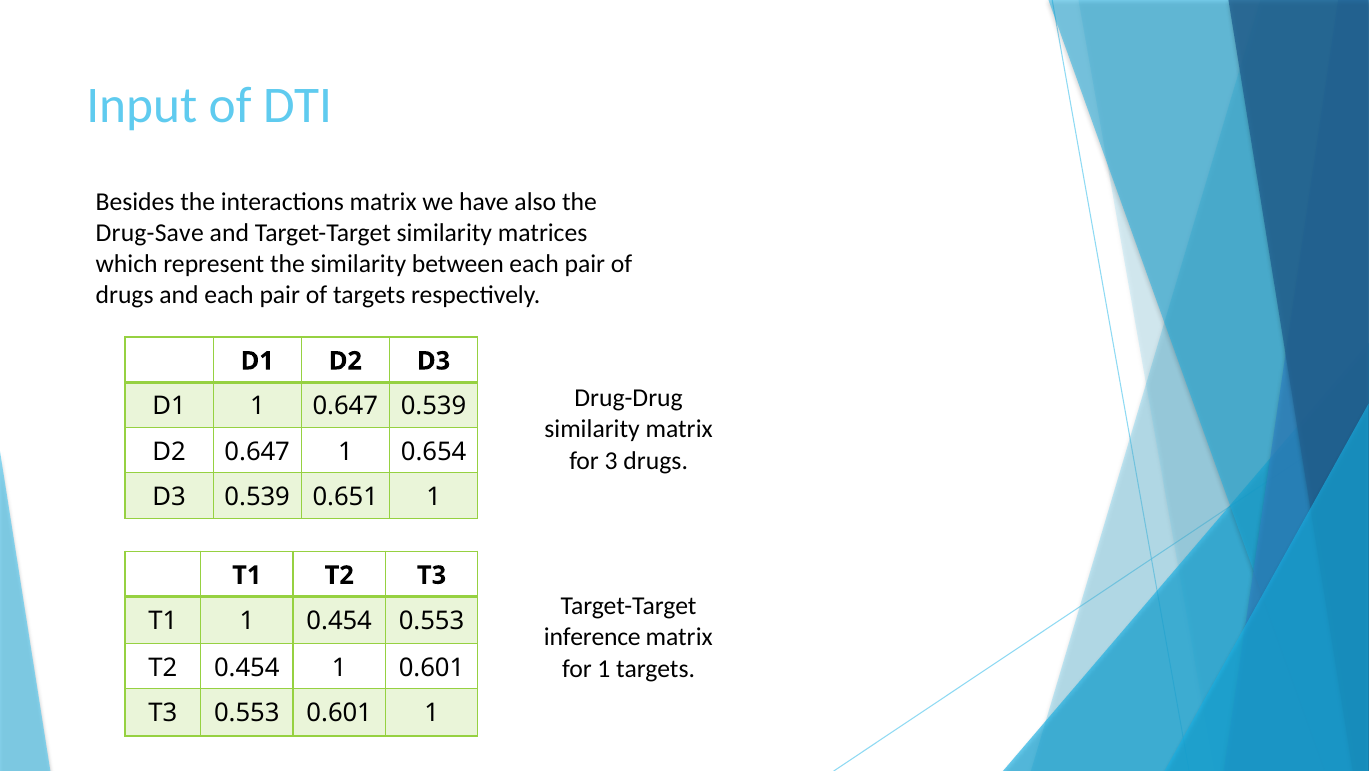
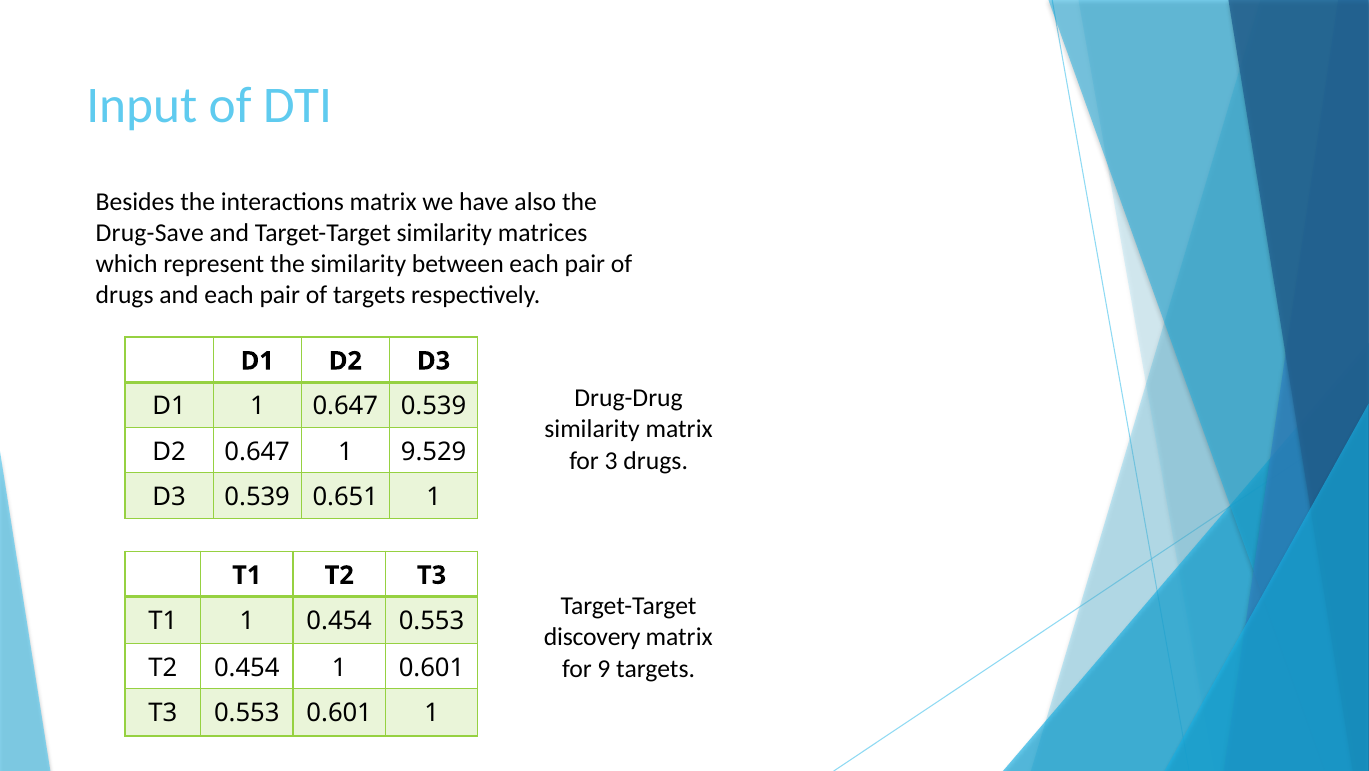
0.654: 0.654 -> 9.529 (434, 451)
inference: inference -> discovery (592, 637)
for 1: 1 -> 9 (604, 668)
